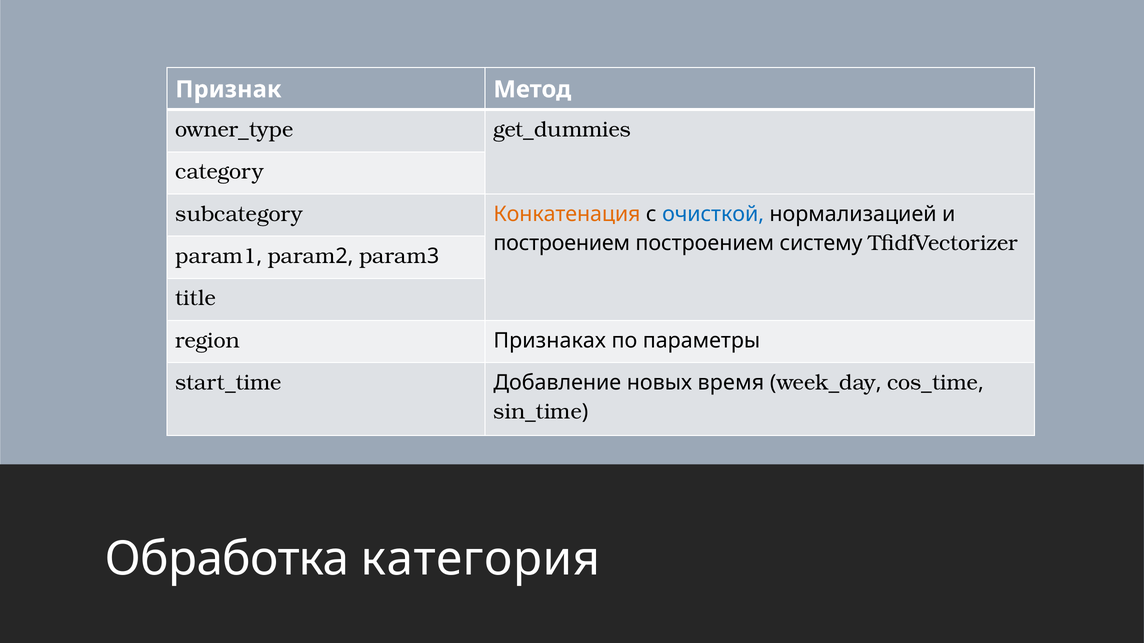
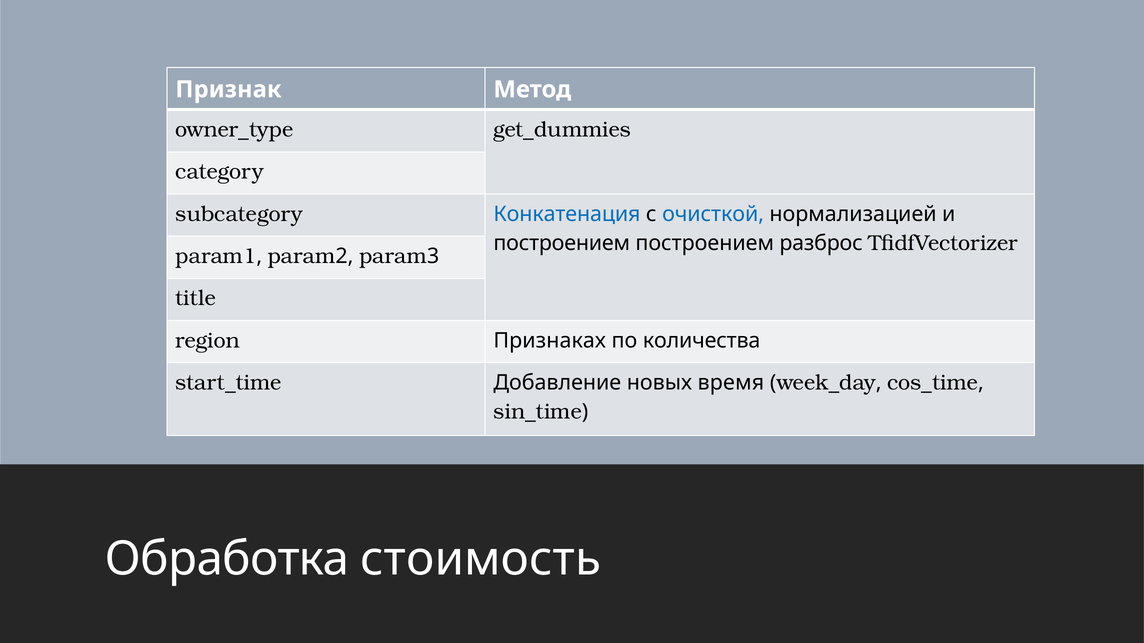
Конкатенация colour: orange -> blue (567, 214)
систему: систему -> разброс (821, 243)
параметры: параметры -> количества (702, 341)
категория: категория -> стоимость (481, 559)
